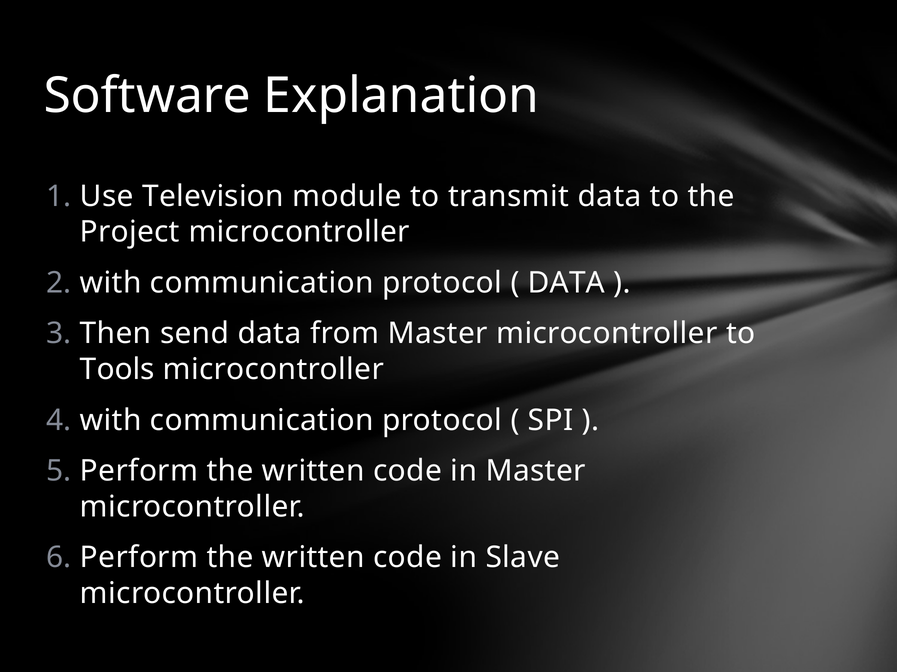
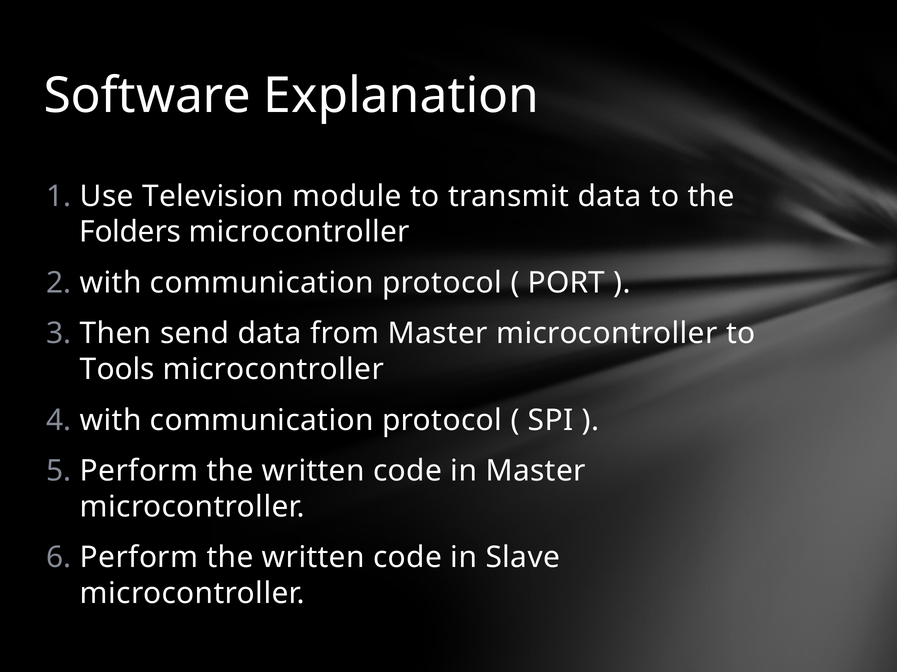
Project: Project -> Folders (130, 232)
DATA: DATA -> PORT (566, 283)
